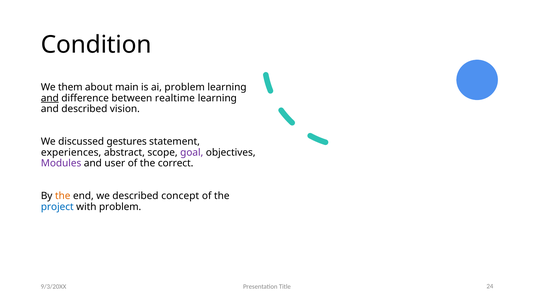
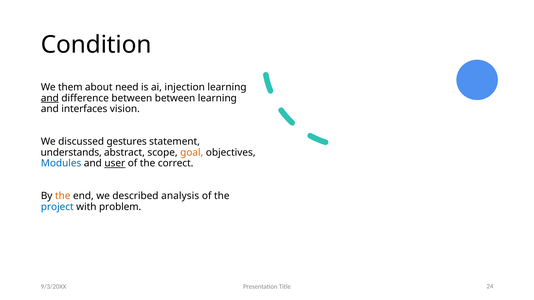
main: main -> need (127, 87)
ai problem: problem -> injection (185, 87)
between realtime: realtime -> between (175, 98)
and described: described -> interfaces (84, 109)
experiences: experiences -> understands (71, 153)
goal colour: purple -> orange (192, 153)
Modules colour: purple -> blue (61, 163)
user underline: none -> present (115, 163)
concept: concept -> analysis (180, 196)
